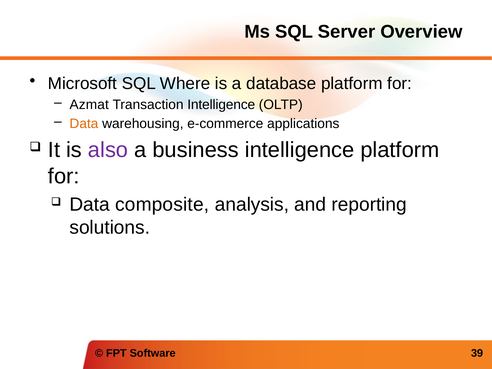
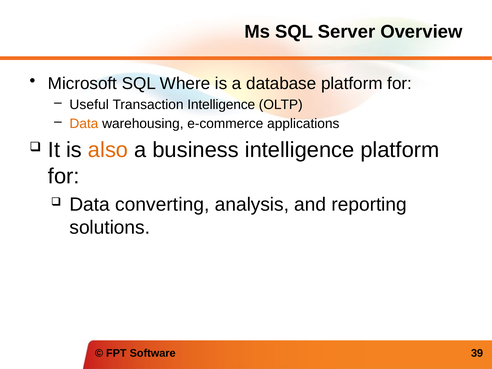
Azmat: Azmat -> Useful (89, 105)
also colour: purple -> orange (108, 150)
composite: composite -> converting (162, 204)
